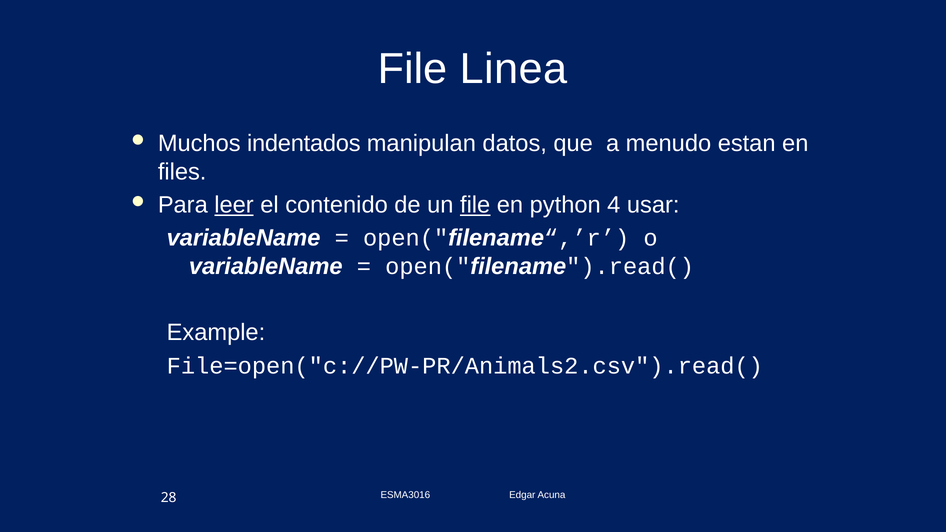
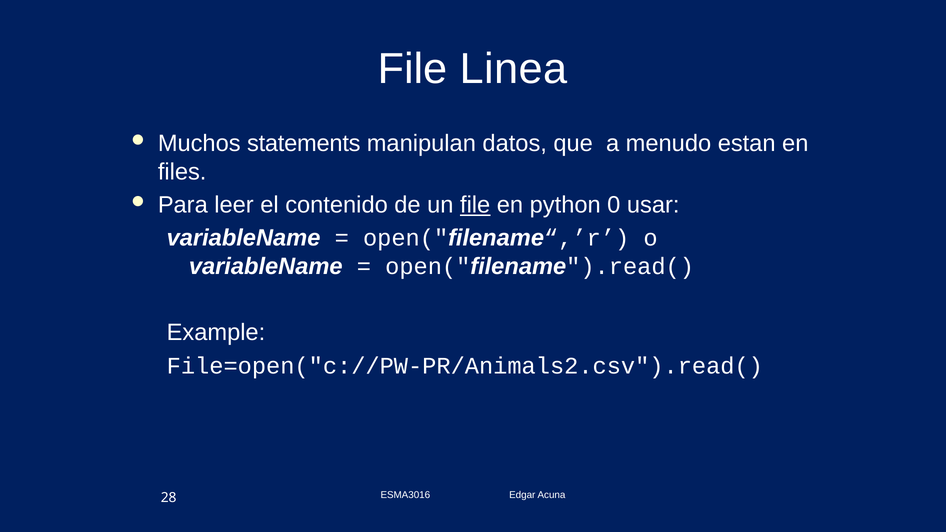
indentados: indentados -> statements (304, 144)
leer underline: present -> none (234, 205)
4: 4 -> 0 (614, 205)
